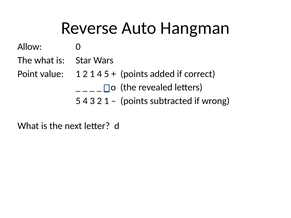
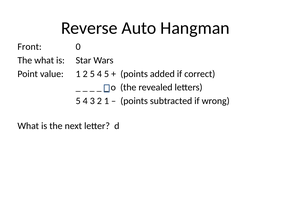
Allow: Allow -> Front (30, 47)
1 2 1: 1 -> 5 (92, 74)
